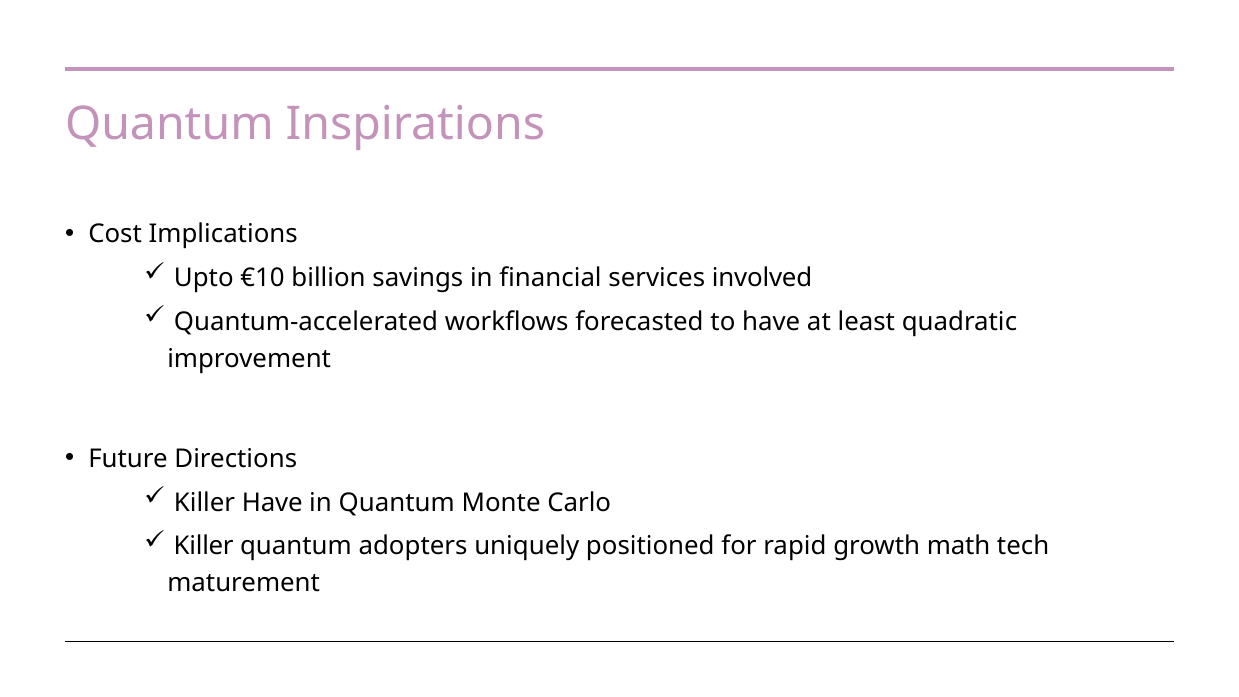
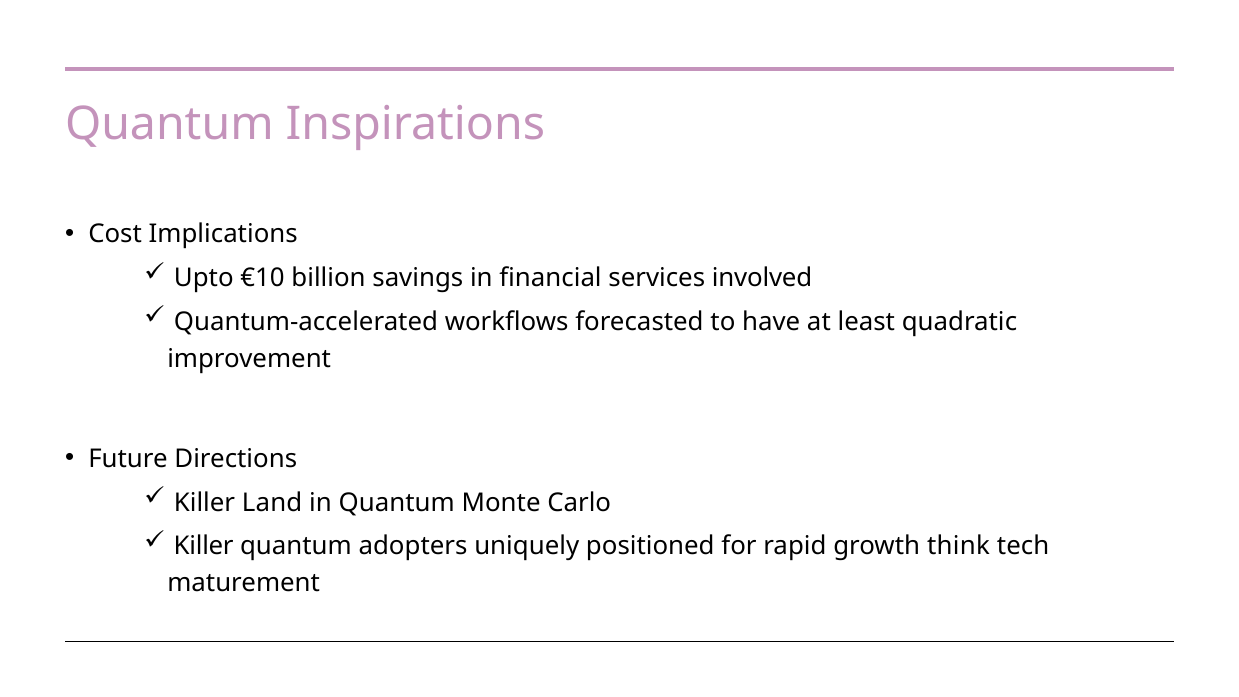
Killer Have: Have -> Land (272, 502)
math: math -> think (958, 546)
